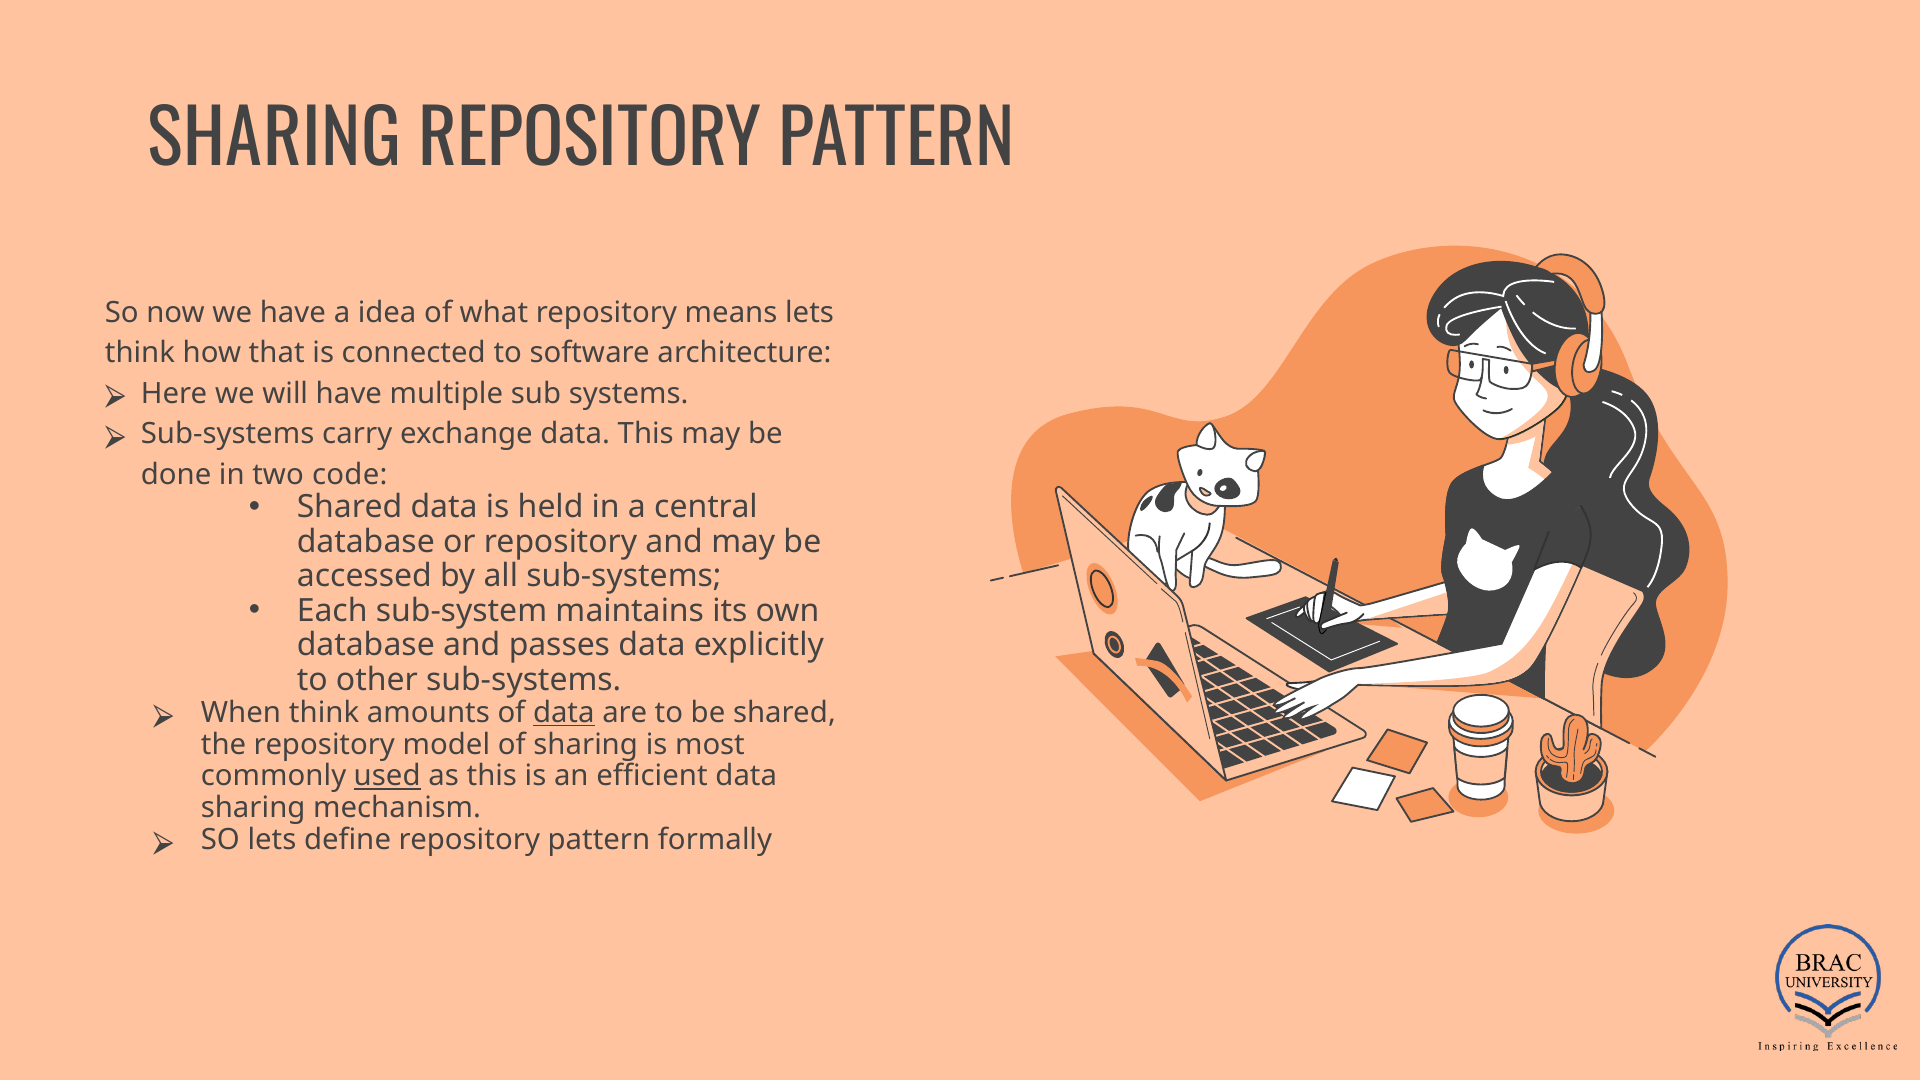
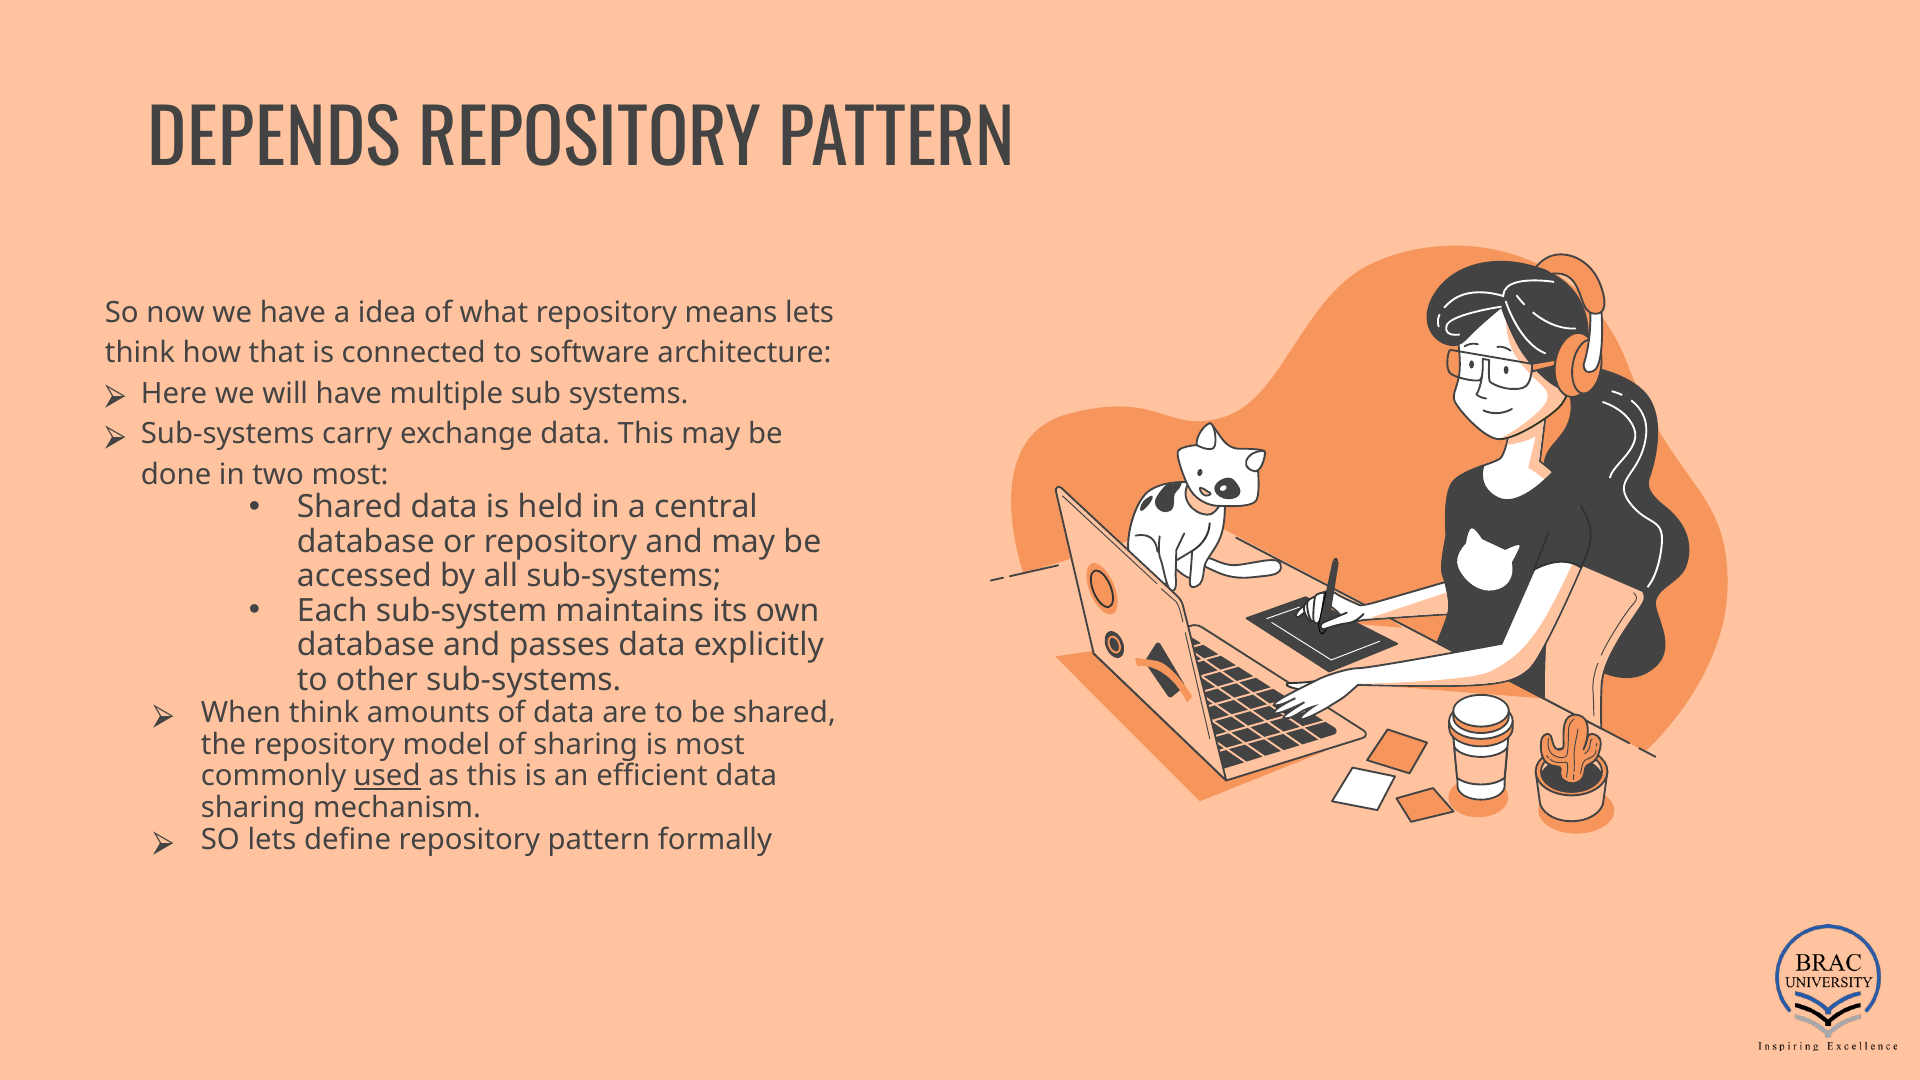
SHARING: SHARING -> DEPENDS (274, 141)
two code: code -> most (350, 474)
data underline: present -> none (564, 713)
